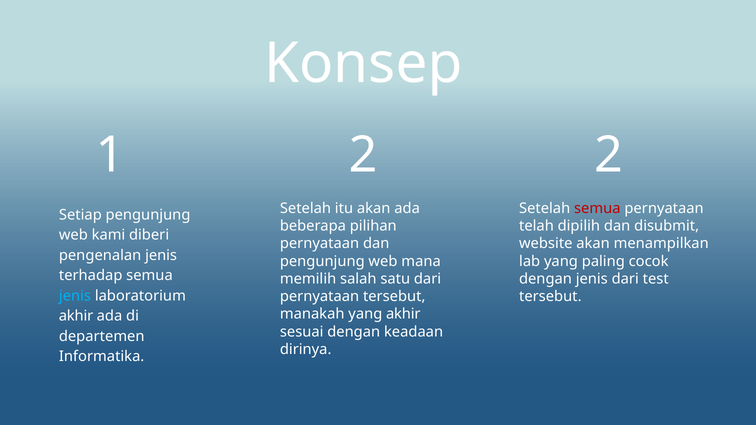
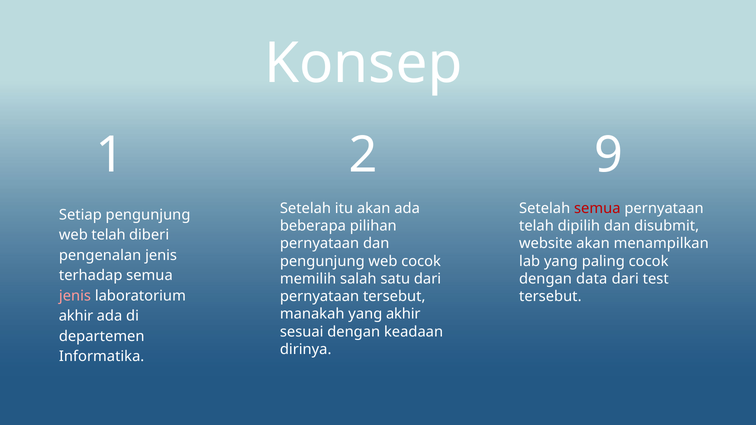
2 2: 2 -> 9 (609, 155)
web kami: kami -> telah (109, 235)
web mana: mana -> cocok (421, 261)
dengan jenis: jenis -> data (592, 279)
jenis colour: light blue -> pink (75, 296)
